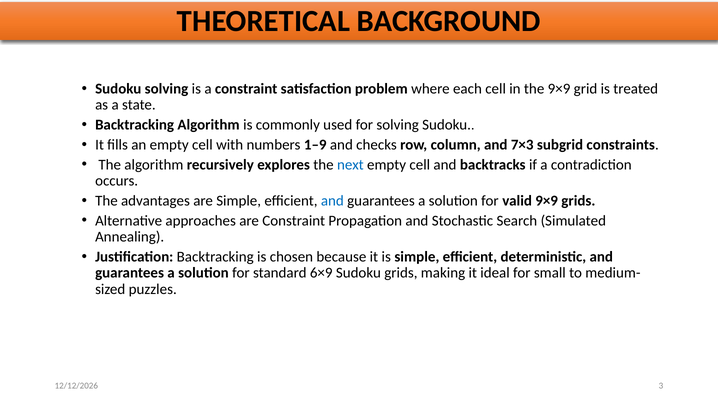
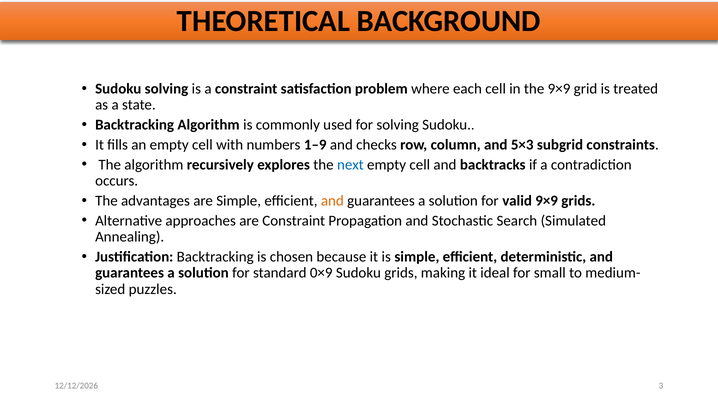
7×3: 7×3 -> 5×3 (522, 145)
and colour: blue -> orange (332, 201)
6×9: 6×9 -> 0×9 (321, 273)
